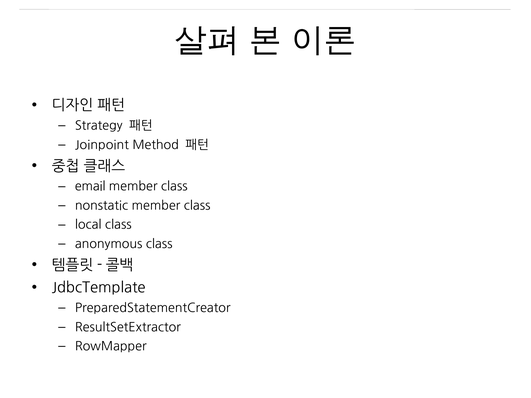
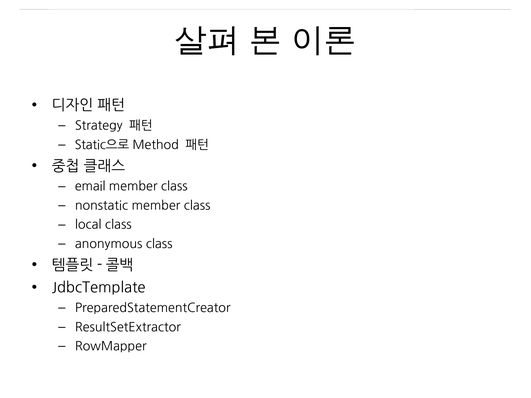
Joinpoint: Joinpoint -> Static으로 (102, 145)
